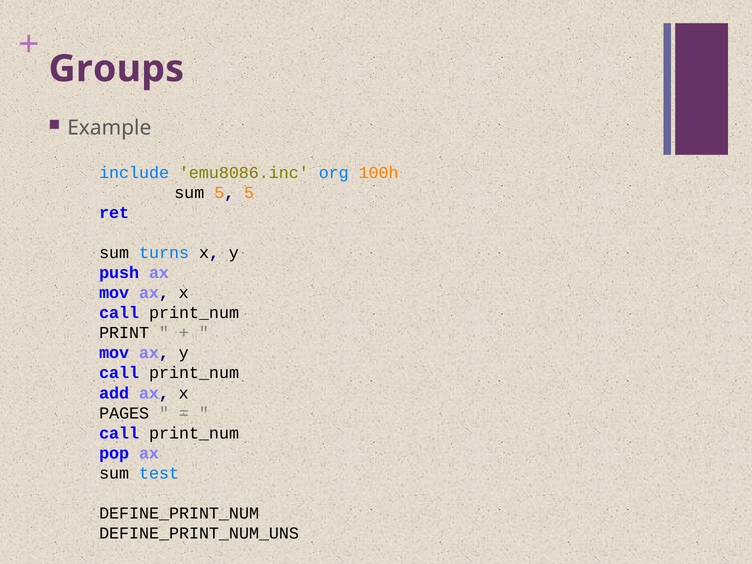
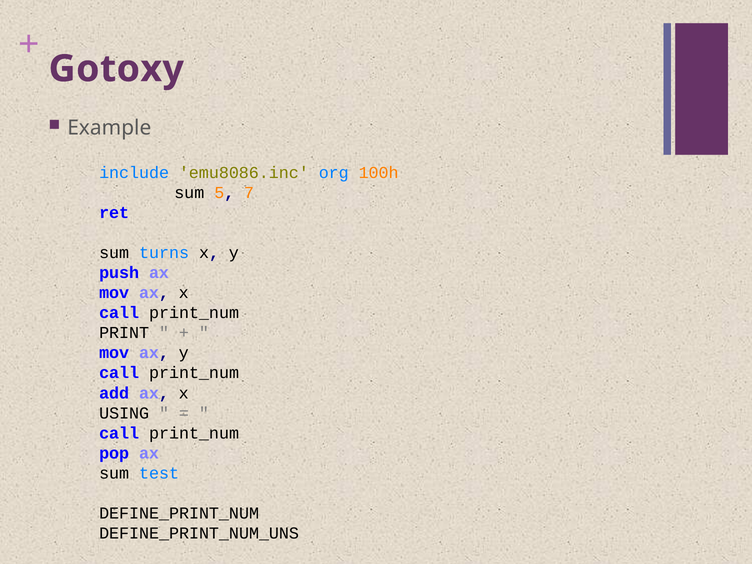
Groups: Groups -> Gotoxy (116, 69)
5 5: 5 -> 7 (249, 193)
PAGES: PAGES -> USING (124, 413)
